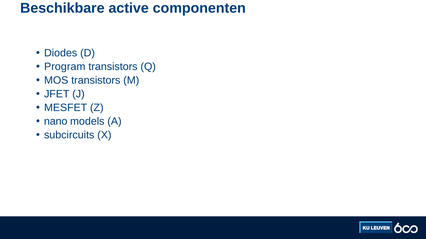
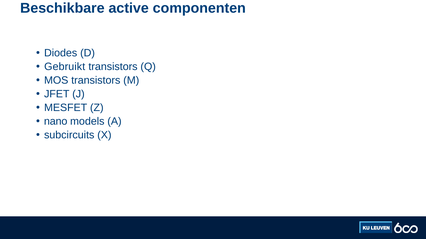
Program: Program -> Gebruikt (65, 67)
